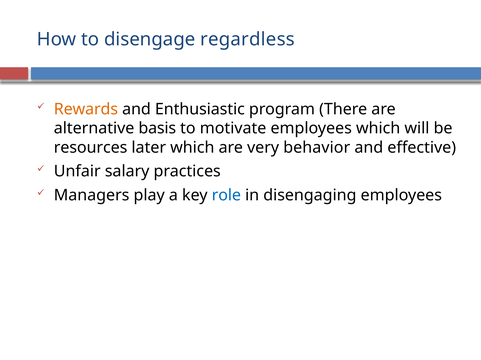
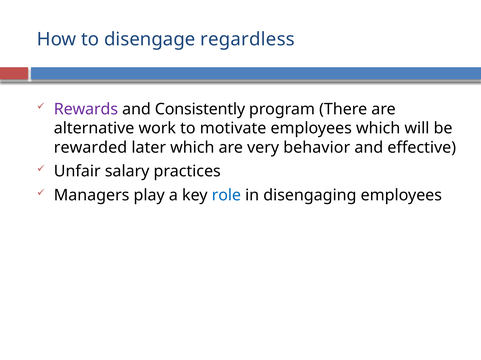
Rewards colour: orange -> purple (86, 109)
Enthusiastic: Enthusiastic -> Consistently (200, 109)
basis: basis -> work (157, 129)
resources: resources -> rewarded (90, 148)
